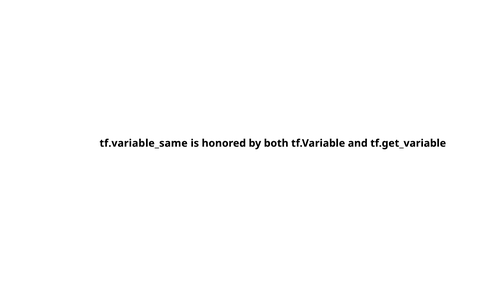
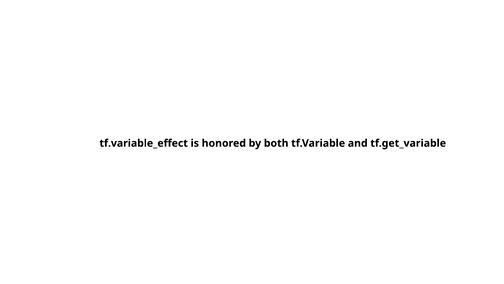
tf.variable_same: tf.variable_same -> tf.variable_effect (144, 143)
